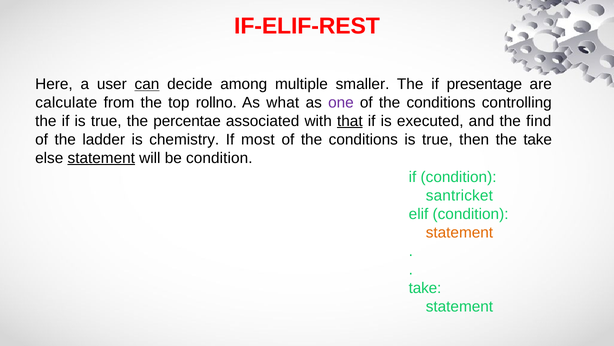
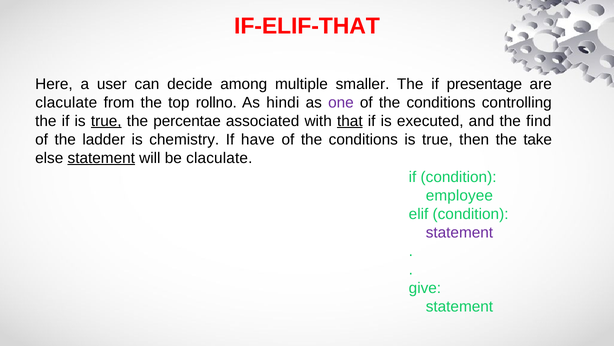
IF-ELIF-REST: IF-ELIF-REST -> IF-ELIF-THAT (307, 26)
can underline: present -> none (147, 84)
calculate: calculate -> claculate (66, 102)
what: what -> hindi (283, 102)
true underline: none -> present (106, 121)
most: most -> have (258, 139)
be condition: condition -> claculate (219, 158)
santricket: santricket -> employee (459, 195)
statement colour: orange -> purple (459, 232)
take: take -> give (425, 287)
